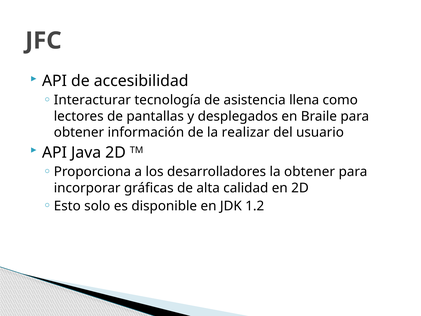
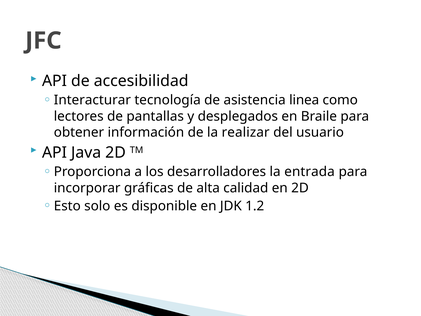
llena: llena -> linea (304, 100)
la obtener: obtener -> entrada (310, 172)
